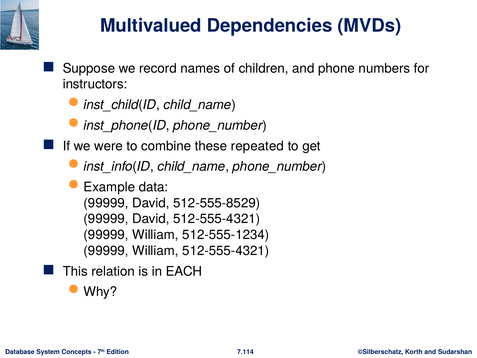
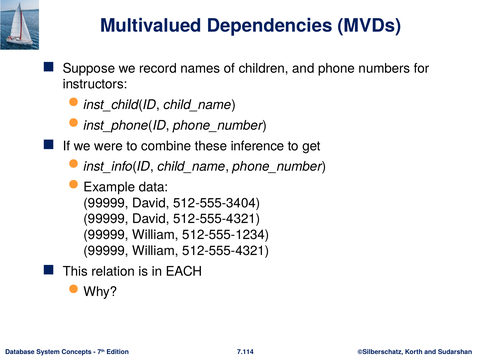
repeated: repeated -> inference (258, 146)
512-555-8529: 512-555-8529 -> 512-555-3404 (217, 203)
